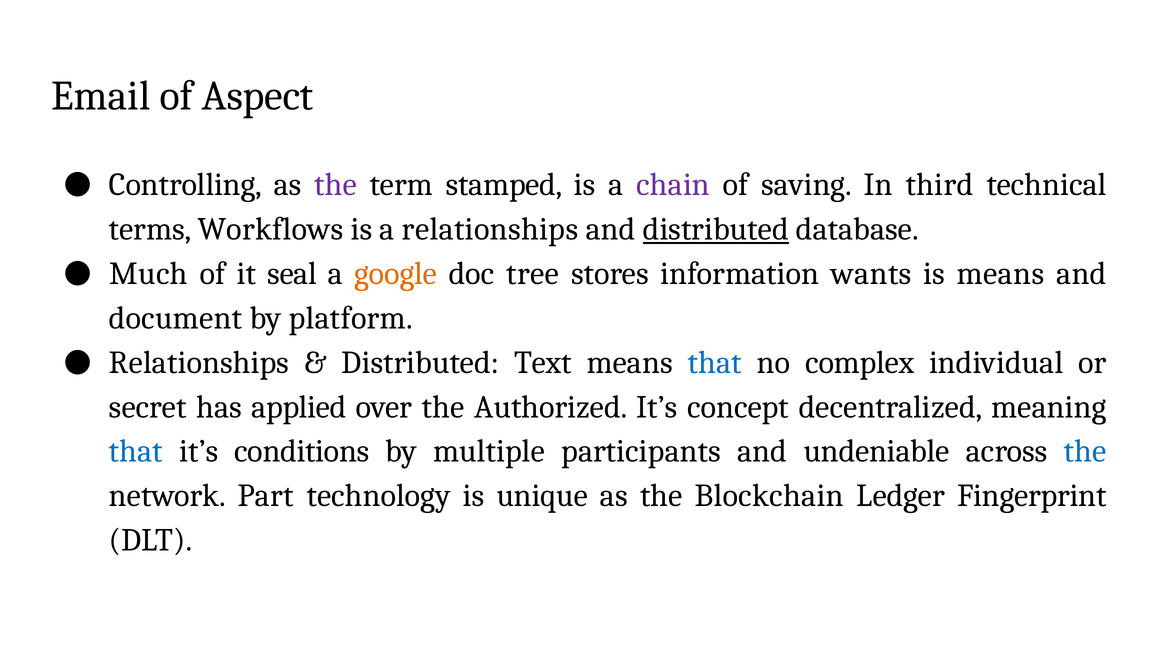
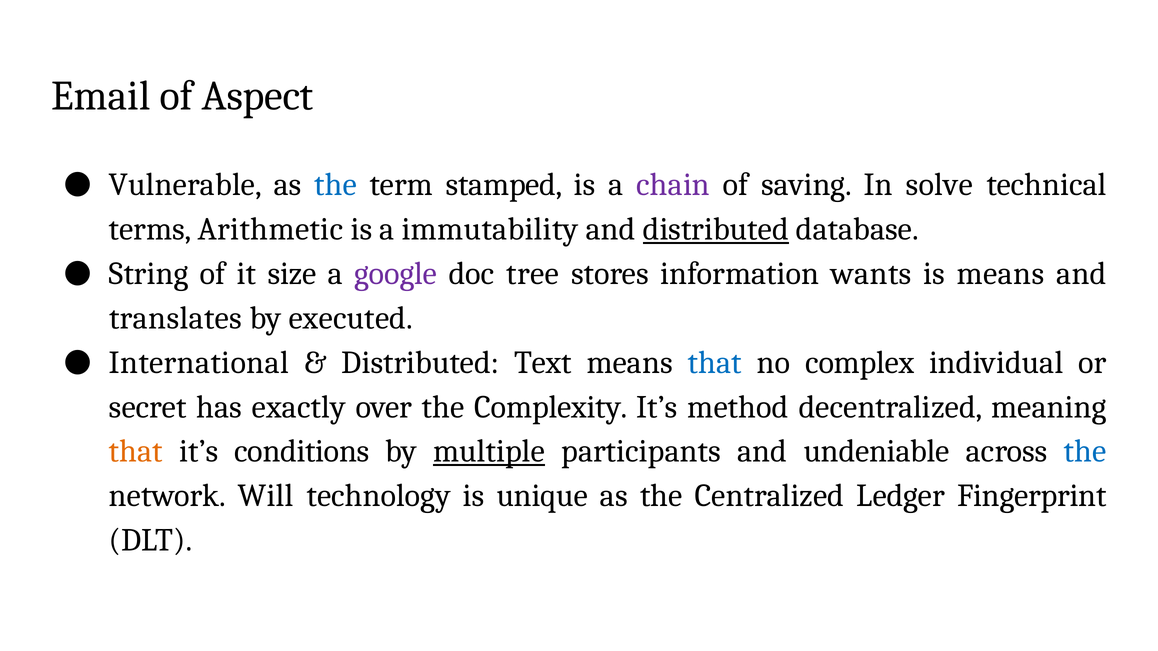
Controlling: Controlling -> Vulnerable (185, 185)
the colour: purple -> blue (336, 185)
third: third -> solve (939, 185)
Workflows: Workflows -> Arithmetic (270, 229)
a relationships: relationships -> immutability (490, 229)
Much: Much -> String (149, 274)
seal: seal -> size (292, 274)
google colour: orange -> purple (396, 274)
document: document -> translates (176, 318)
platform: platform -> executed (351, 318)
Relationships: Relationships -> International (199, 363)
applied: applied -> exactly (299, 407)
Authorized: Authorized -> Complexity (551, 407)
concept: concept -> method (738, 407)
that colour: blue -> orange (136, 452)
multiple underline: none -> present (489, 452)
Part: Part -> Will (266, 496)
Blockchain: Blockchain -> Centralized (769, 496)
